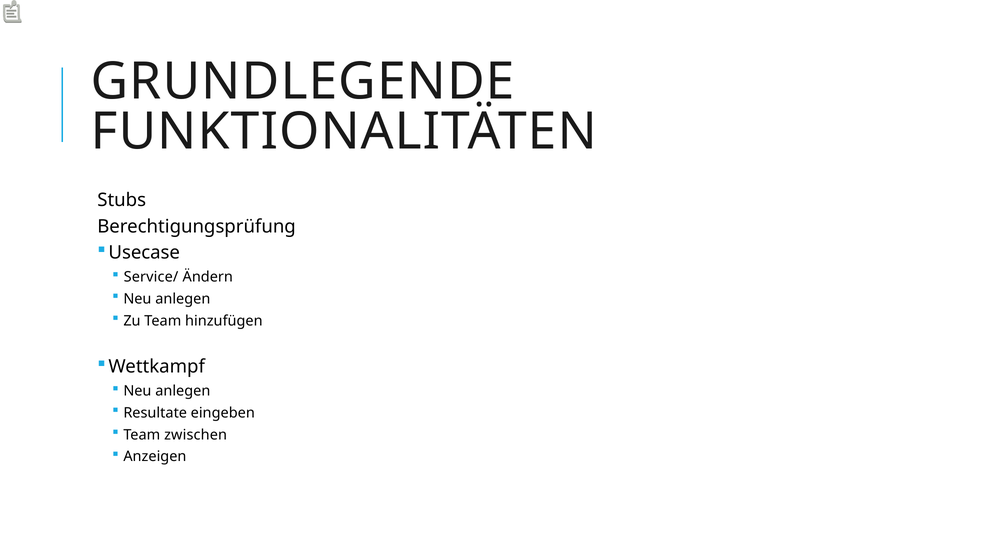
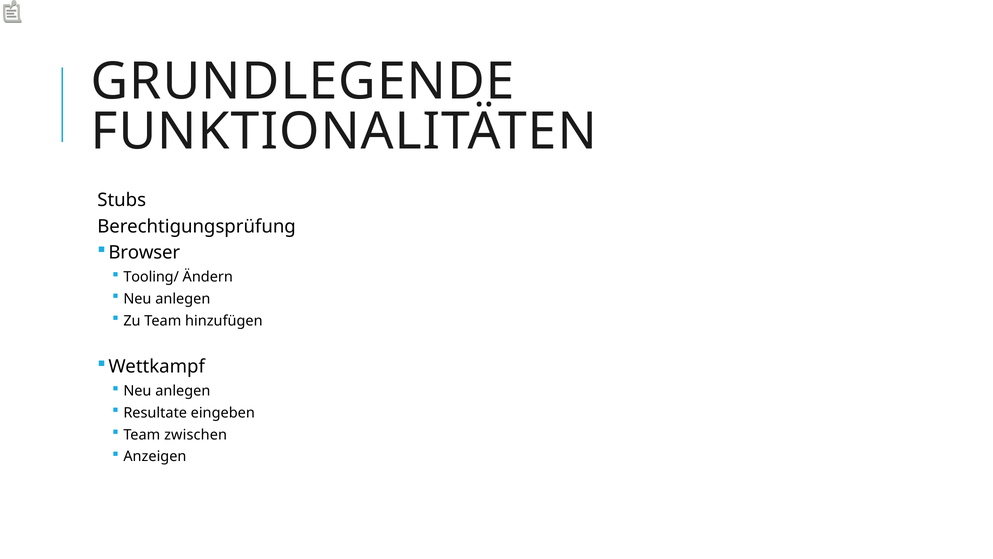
Usecase: Usecase -> Browser (144, 253)
Service/: Service/ -> Tooling/ (151, 277)
